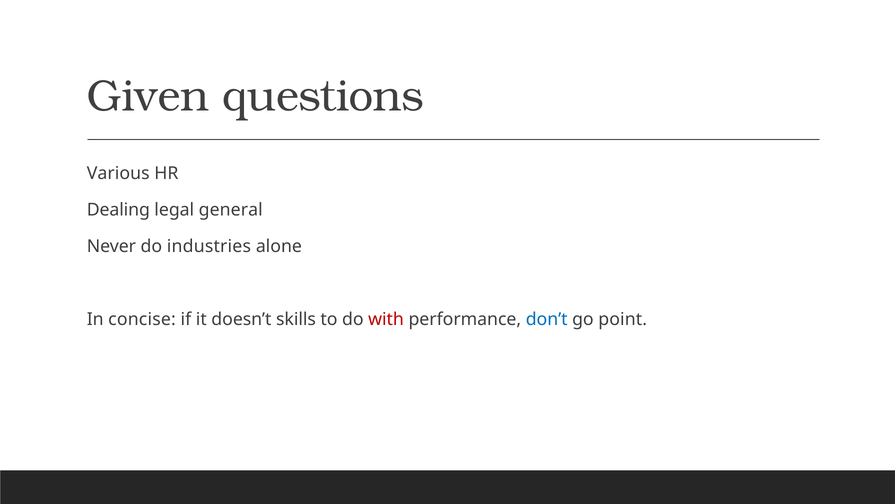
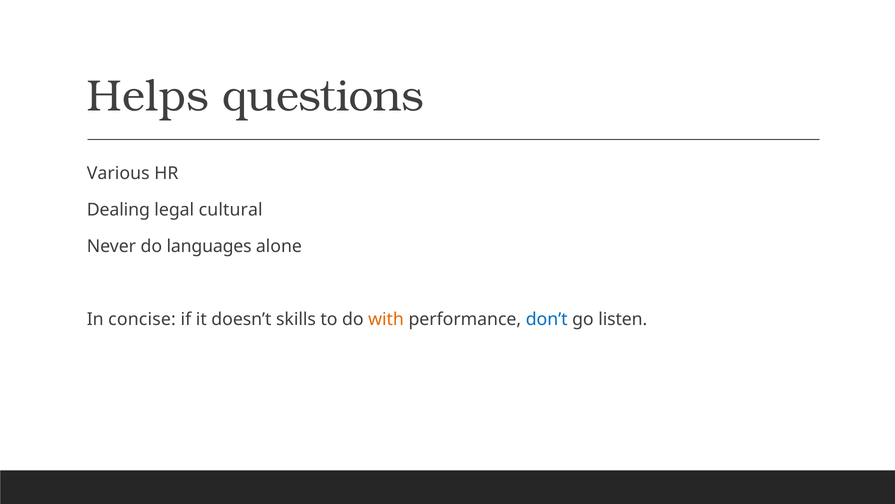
Given: Given -> Helps (148, 96)
general: general -> cultural (231, 210)
industries: industries -> languages (209, 246)
with colour: red -> orange (386, 319)
point: point -> listen (623, 319)
